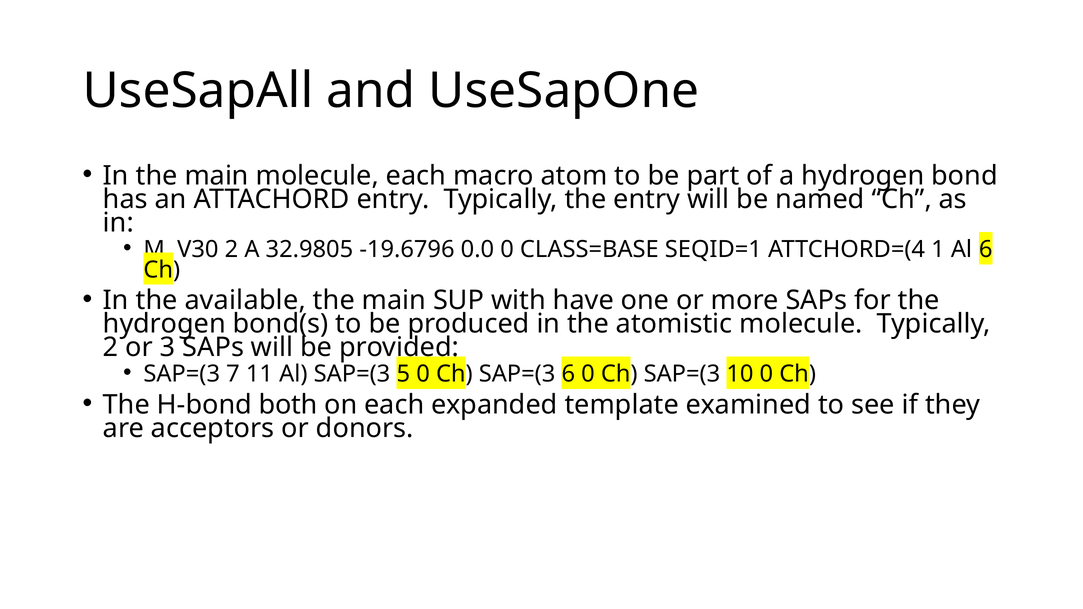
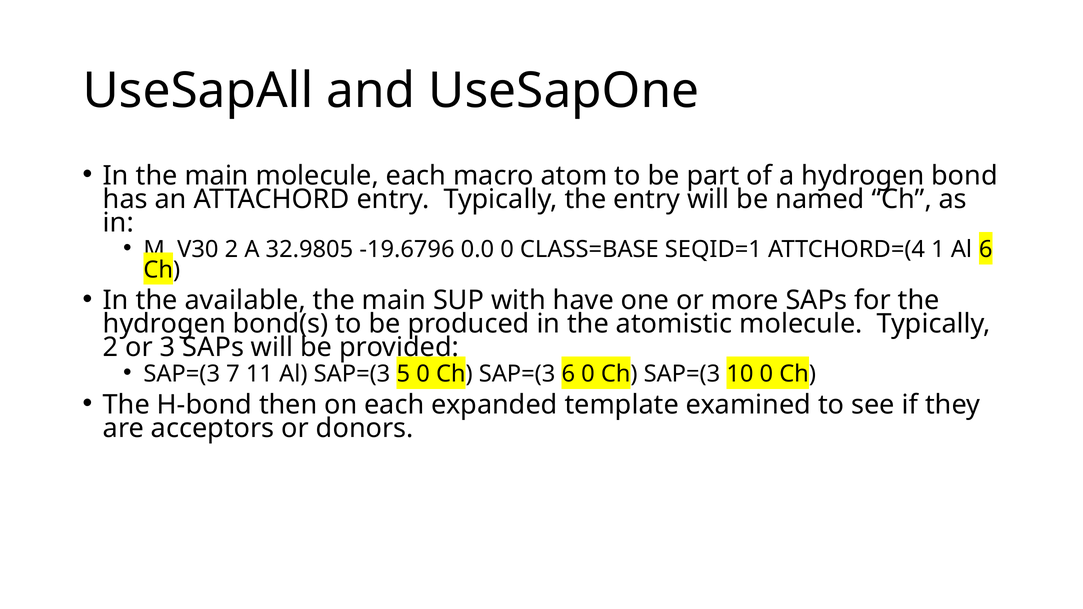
both: both -> then (288, 405)
